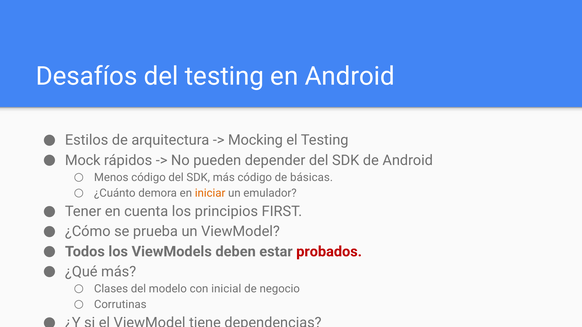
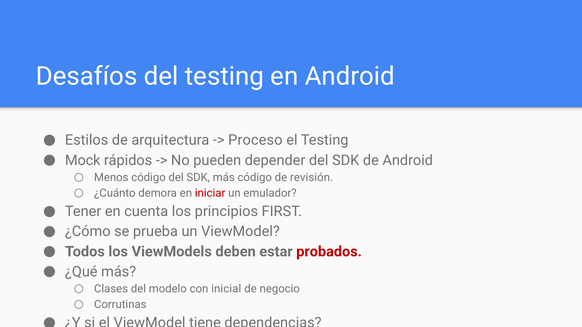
Mocking: Mocking -> Proceso (255, 140)
básicas: básicas -> revisión (312, 178)
iniciar colour: orange -> red (210, 193)
